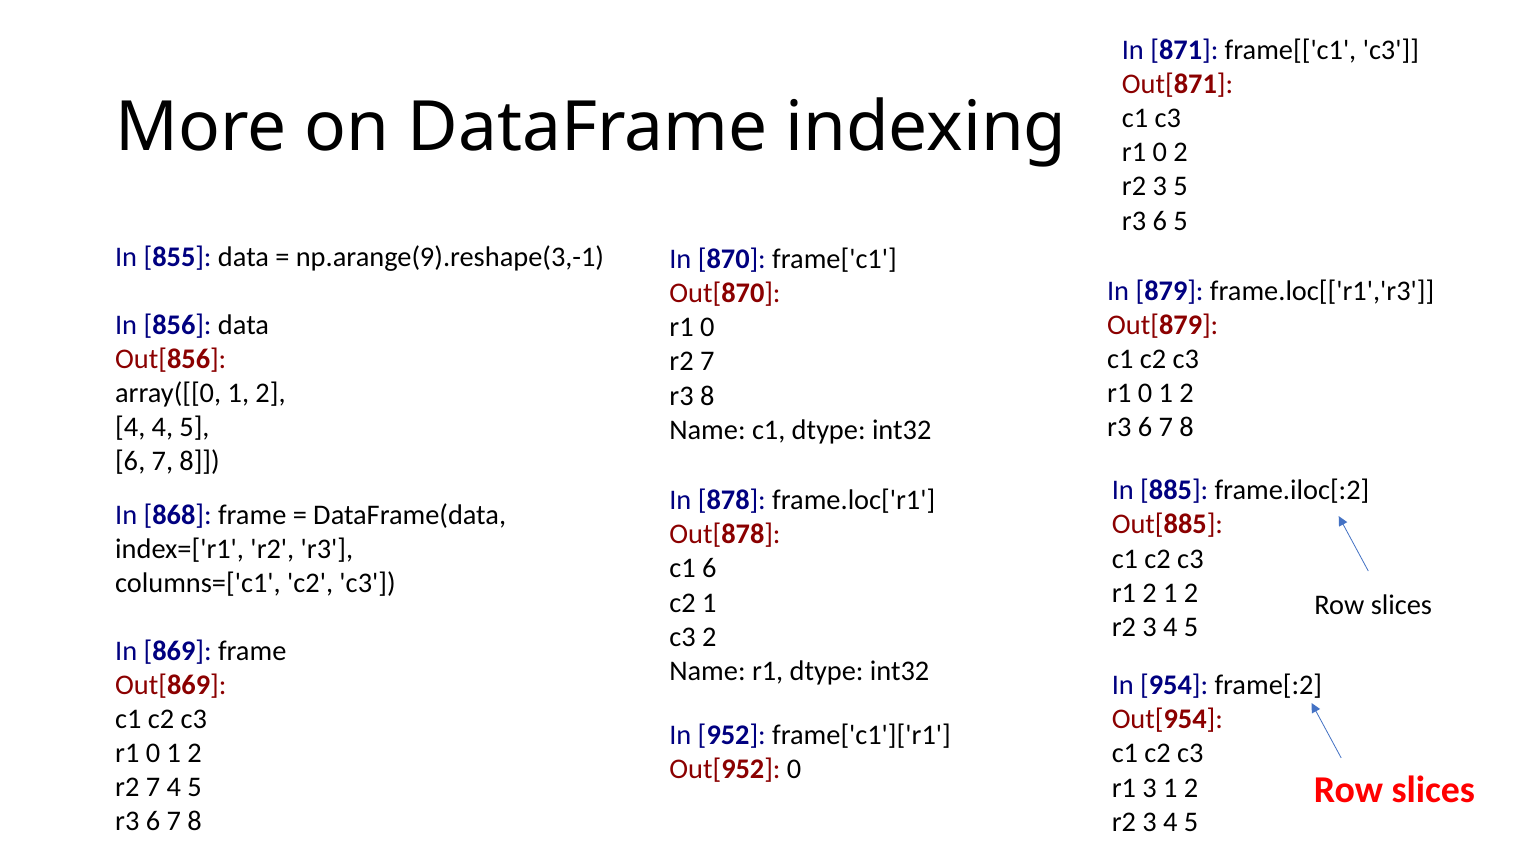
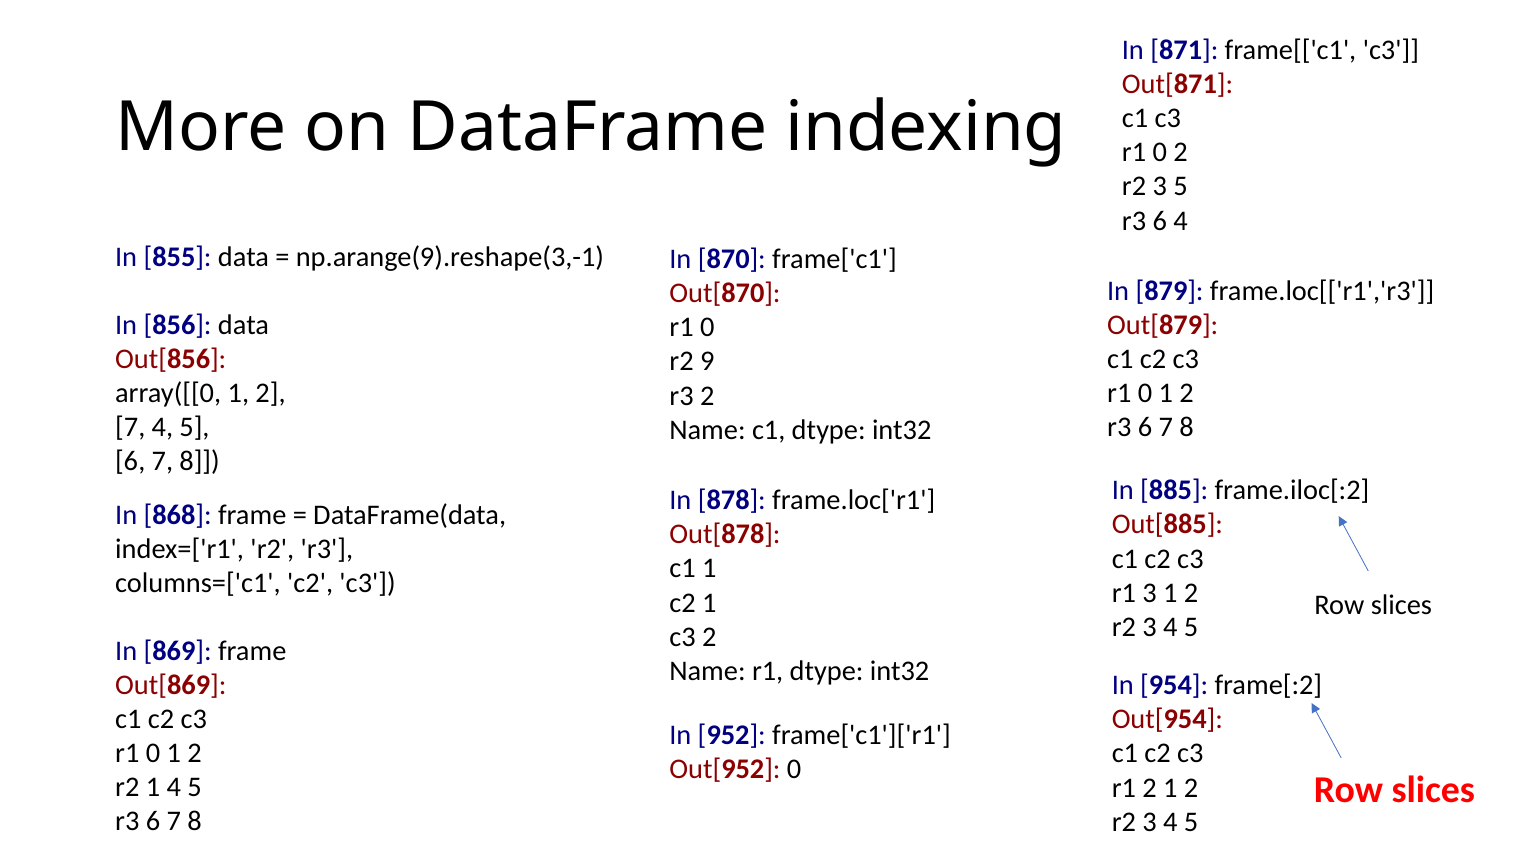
6 5: 5 -> 4 (1181, 221)
7: 7 -> 9 (707, 361)
r3 8: 8 -> 2 (707, 396)
4: 4 -> 7 (130, 427)
c1 6: 6 -> 1 (709, 568)
r1 2: 2 -> 3 (1150, 592)
7: 7 -> 1 (153, 787)
r1 3: 3 -> 2 (1150, 787)
